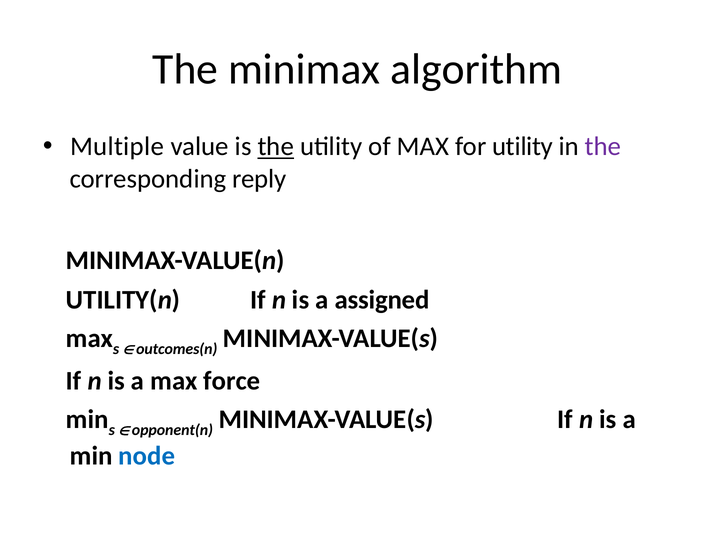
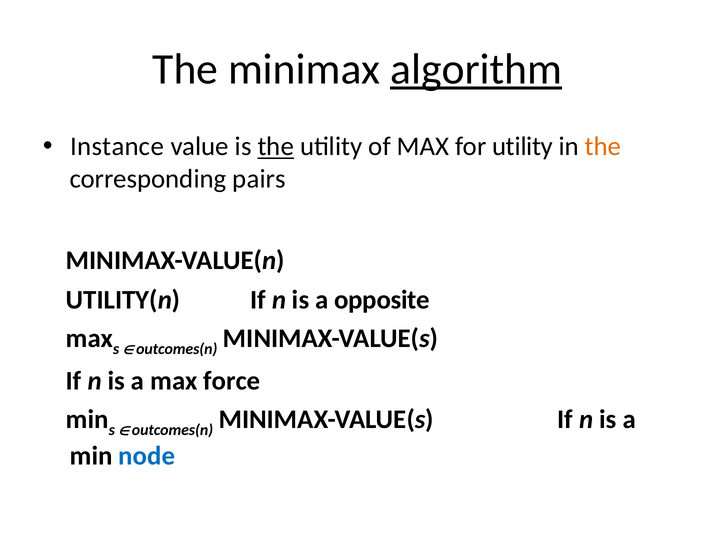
algorithm underline: none -> present (476, 69)
Multiple: Multiple -> Instance (117, 147)
the colour: purple -> orange (603, 147)
reply: reply -> pairs (259, 179)
assigned: assigned -> opposite (382, 300)
opponent(n: opponent(n -> outcomes(n (172, 430)
